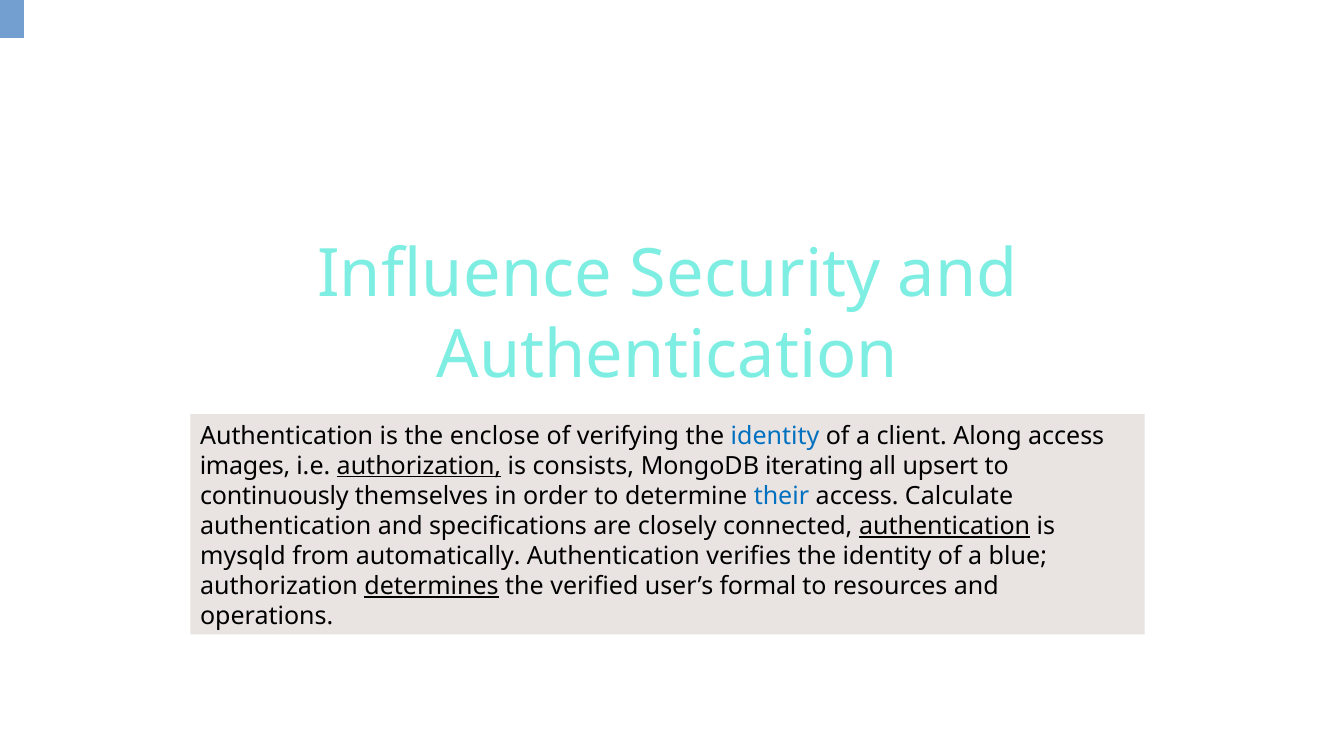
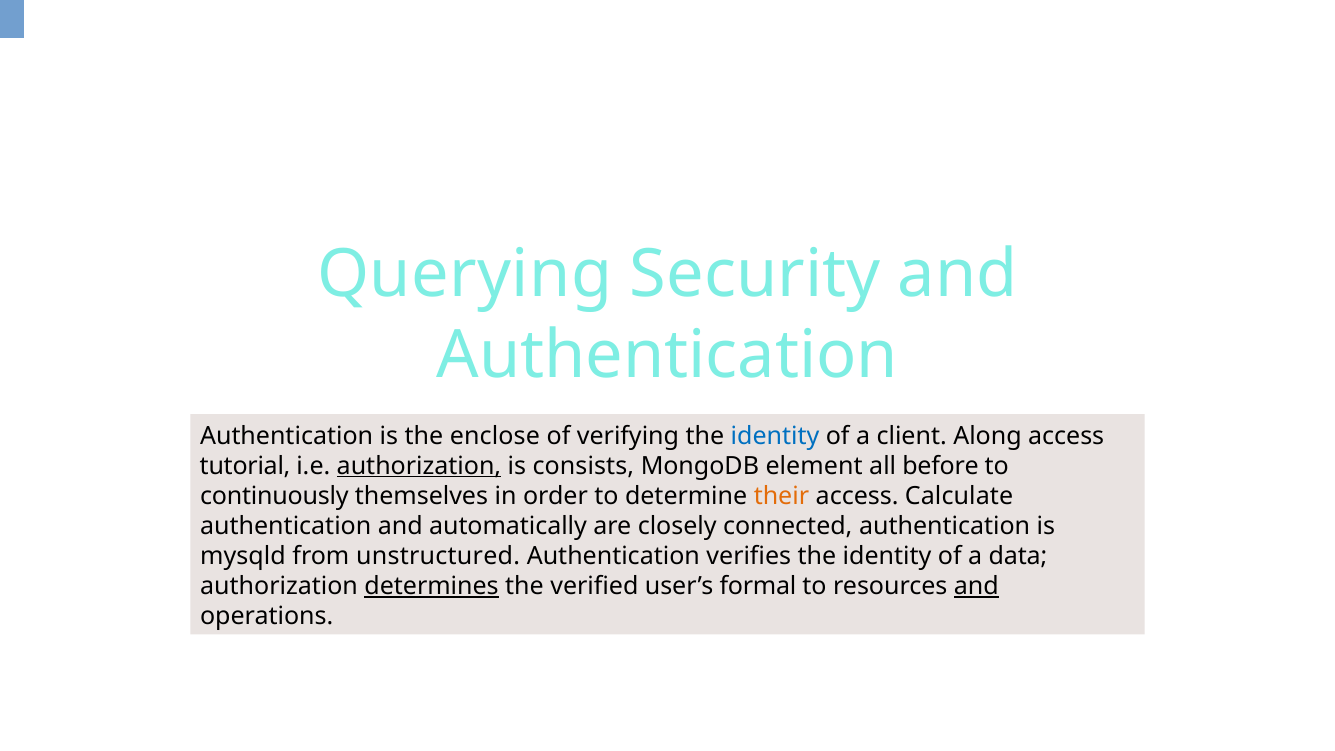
Influence: Influence -> Querying (465, 275)
images: images -> tutorial (245, 466)
iterating: iterating -> element (814, 466)
upsert: upsert -> before (940, 466)
their colour: blue -> orange (781, 496)
specifications: specifications -> automatically (508, 526)
authentication underline: present -> none (945, 526)
automatically: automatically -> unstructured (438, 556)
blue: blue -> data (1018, 556)
and underline: none -> present (976, 586)
